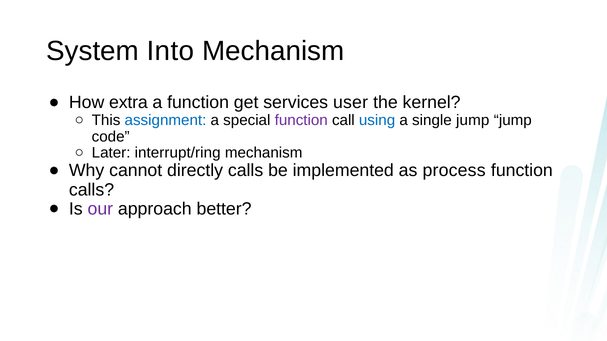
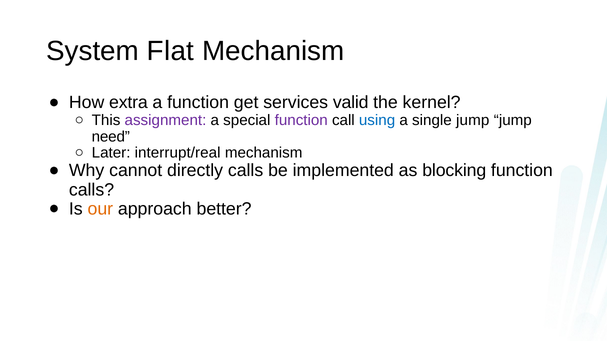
Into: Into -> Flat (170, 51)
user: user -> valid (351, 103)
assignment colour: blue -> purple (165, 120)
code: code -> need (111, 137)
interrupt/ring: interrupt/ring -> interrupt/real (178, 153)
process: process -> blocking (454, 171)
our colour: purple -> orange (100, 209)
